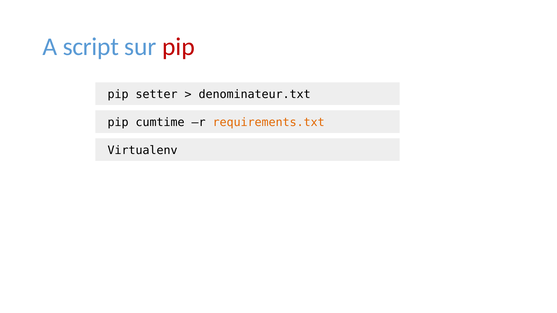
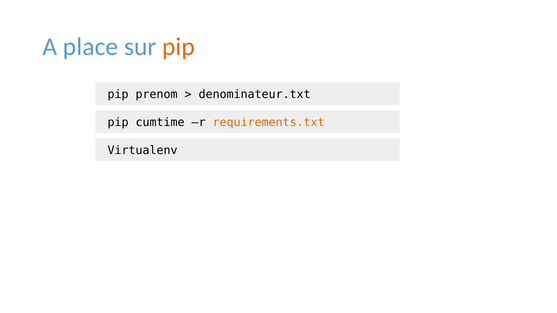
script: script -> place (91, 47)
pip colour: red -> orange (179, 47)
setter: setter -> prenom (157, 95)
